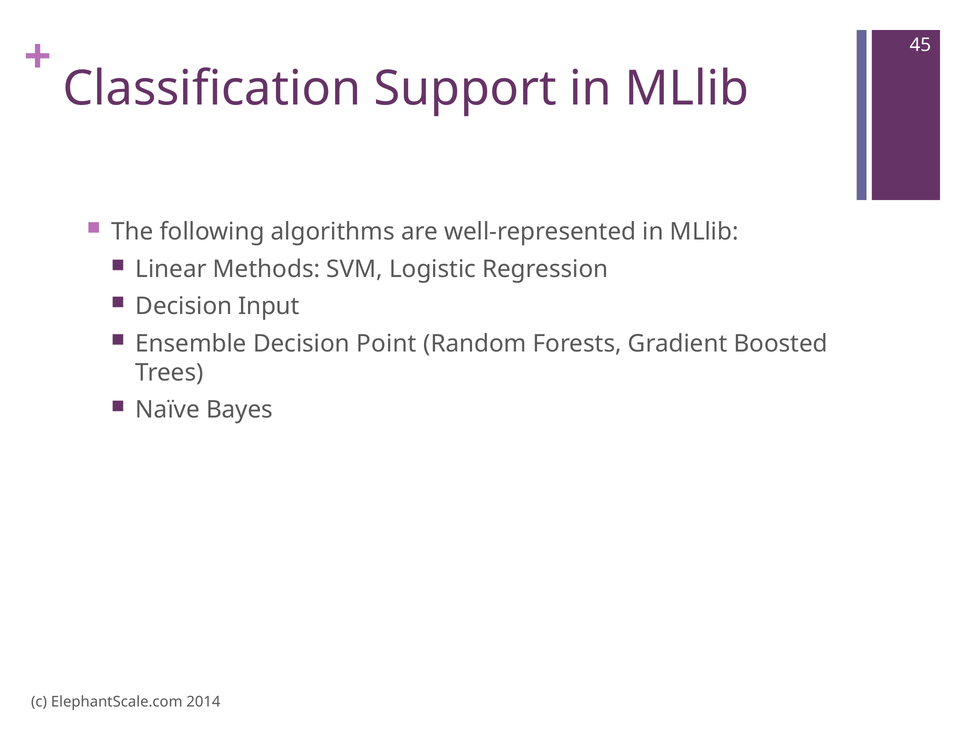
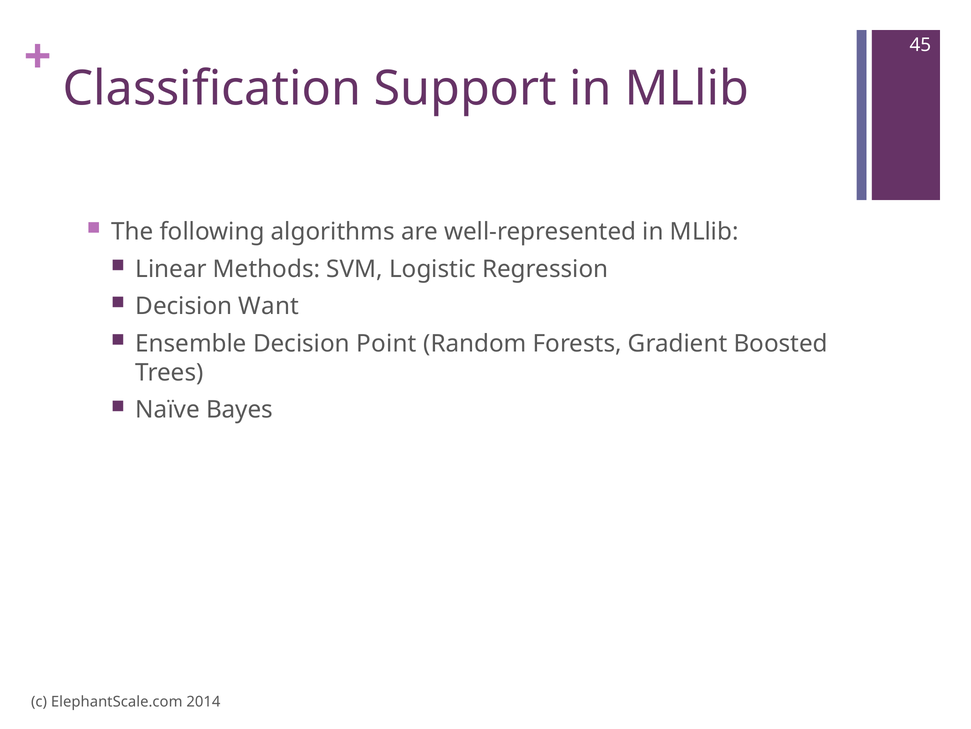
Input: Input -> Want (269, 306)
